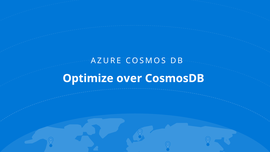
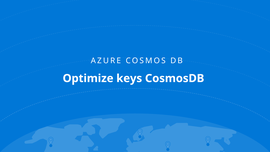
over: over -> keys (129, 78)
